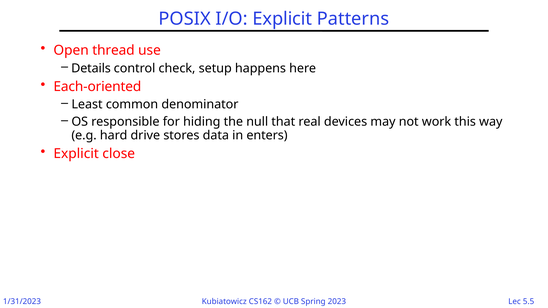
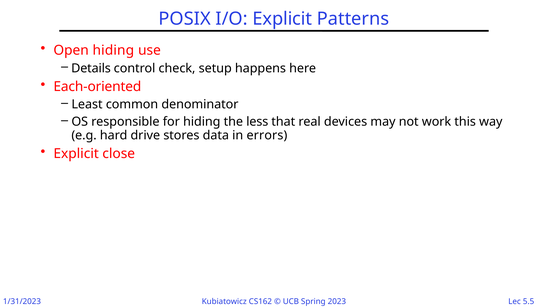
Open thread: thread -> hiding (113, 50)
null: null -> less (257, 122)
enters: enters -> errors (267, 135)
